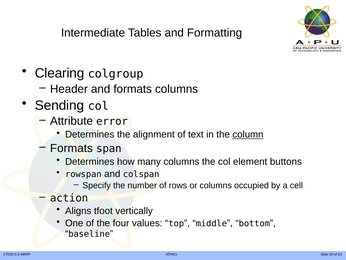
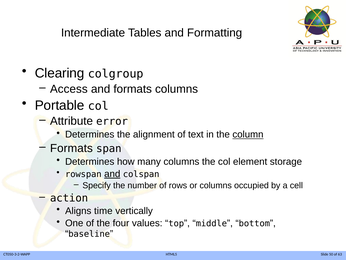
Header: Header -> Access (69, 89)
Sending: Sending -> Portable (60, 105)
buttons: buttons -> storage (286, 161)
and underline: none -> present (112, 174)
tfoot: tfoot -> time (103, 211)
